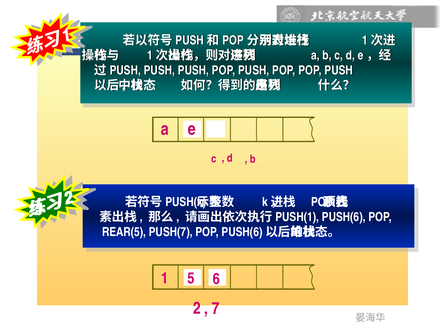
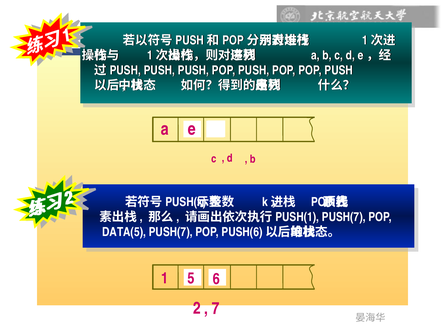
PUSH(6: PUSH(6 -> PUSH(7 (344, 217)
REAR(5: REAR(5 -> DATA(5 (124, 232)
